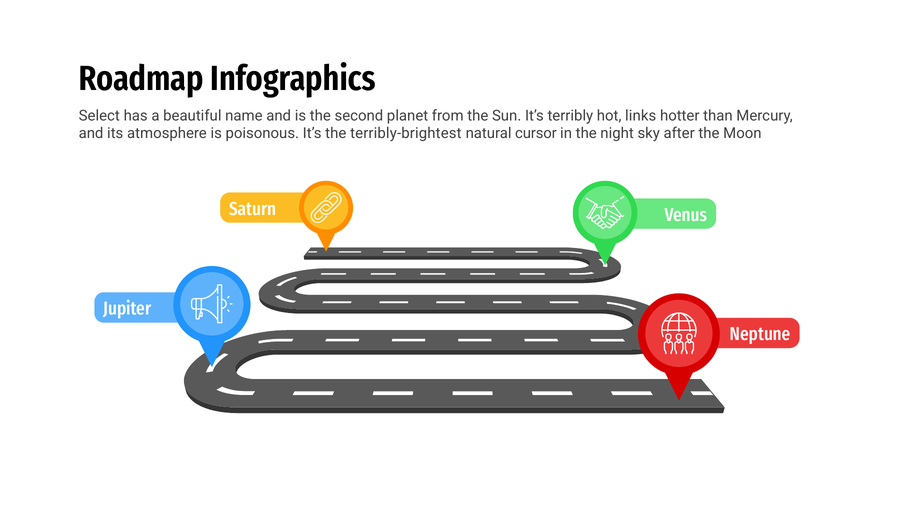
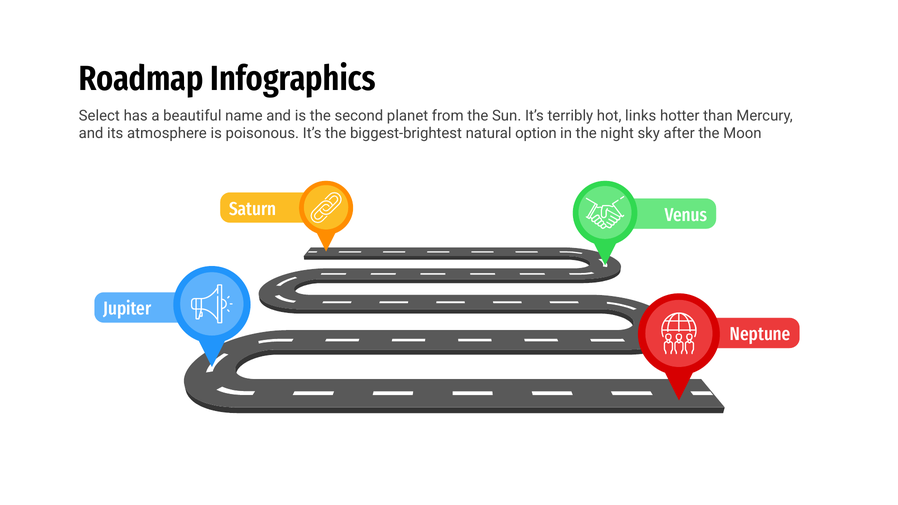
terribly-brightest: terribly-brightest -> biggest-brightest (406, 134)
cursor: cursor -> option (536, 134)
